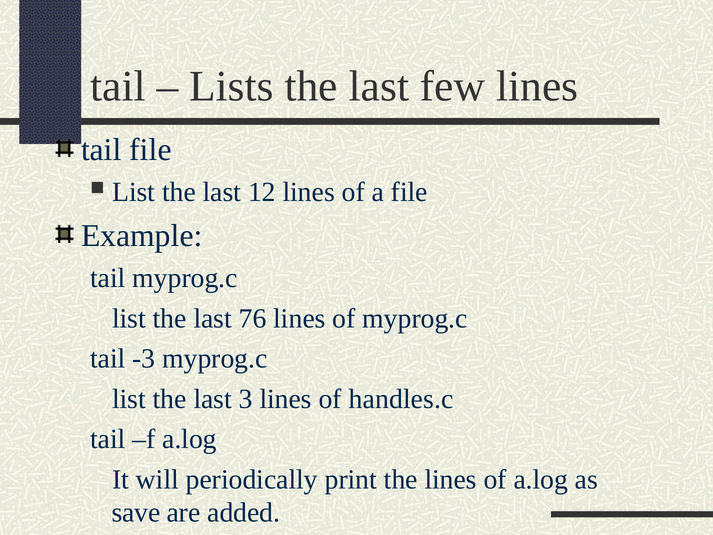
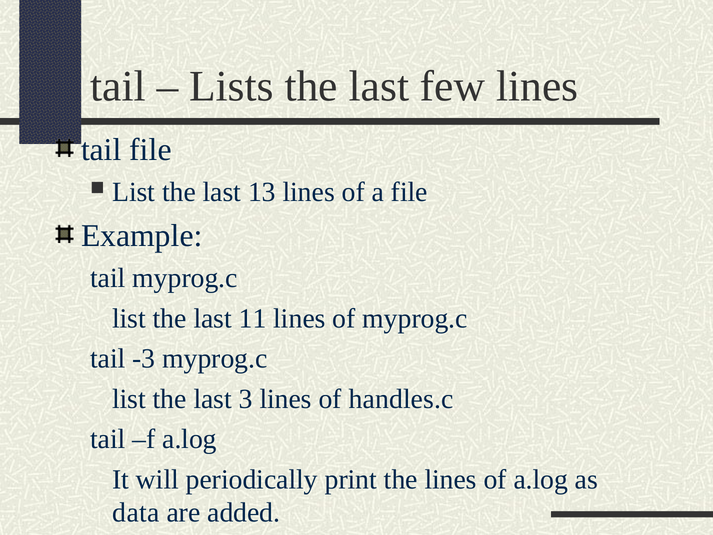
12: 12 -> 13 (262, 192)
76: 76 -> 11 (253, 318)
save: save -> data (136, 512)
